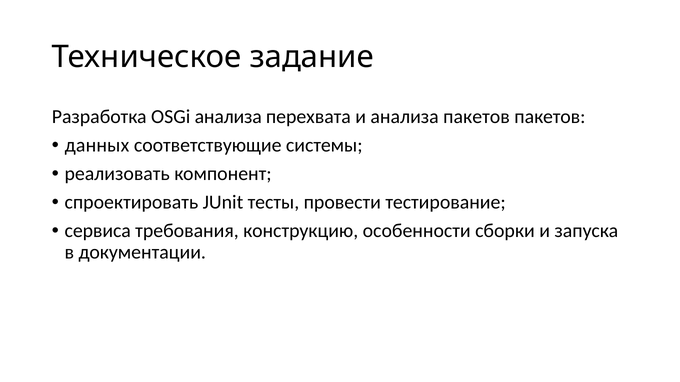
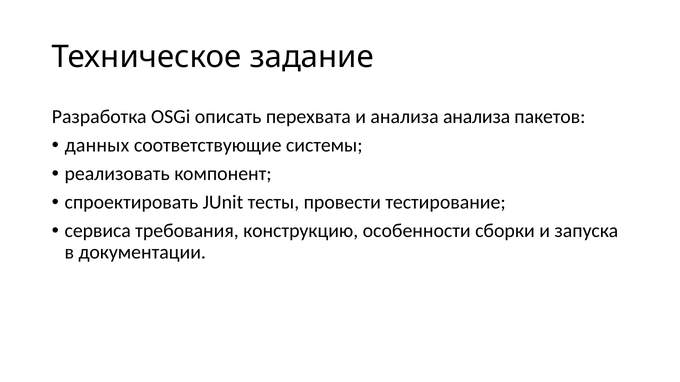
OSGi анализа: анализа -> описать (228, 117)
анализа пакетов: пакетов -> анализа (477, 117)
